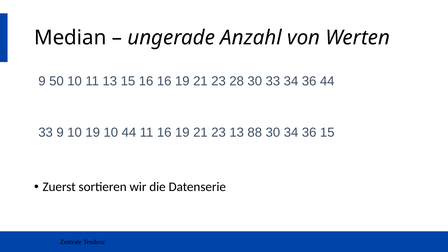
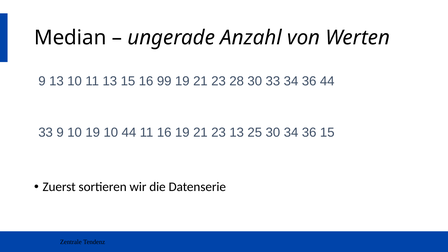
9 50: 50 -> 13 (56, 81)
16 16: 16 -> 99 (164, 81)
88: 88 -> 25 (255, 133)
